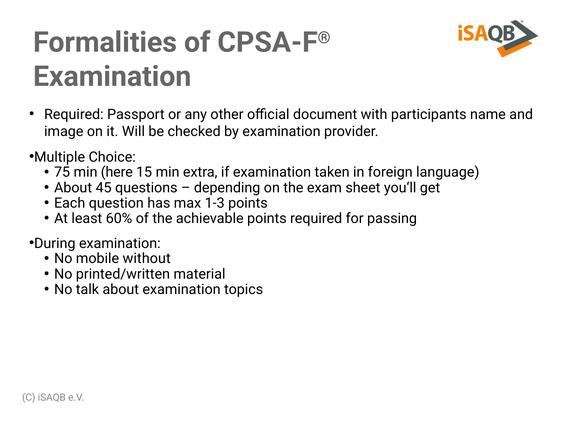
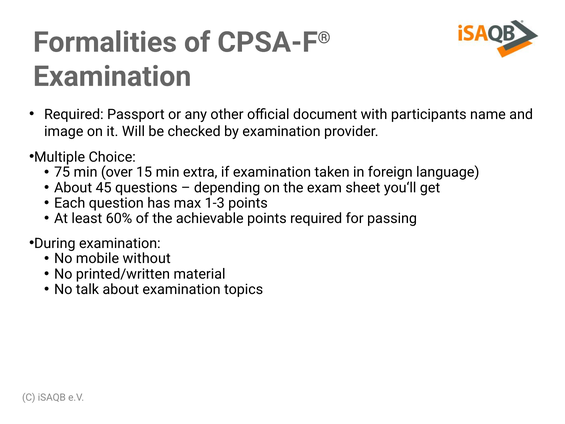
here: here -> over (117, 172)
